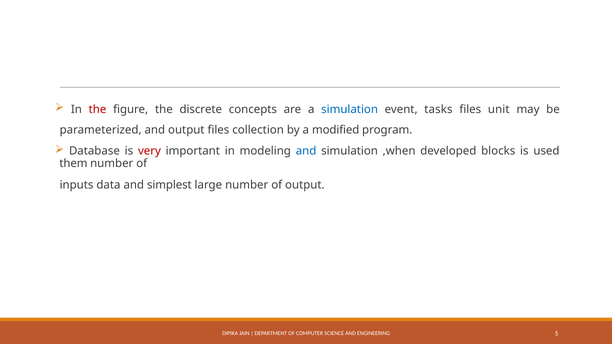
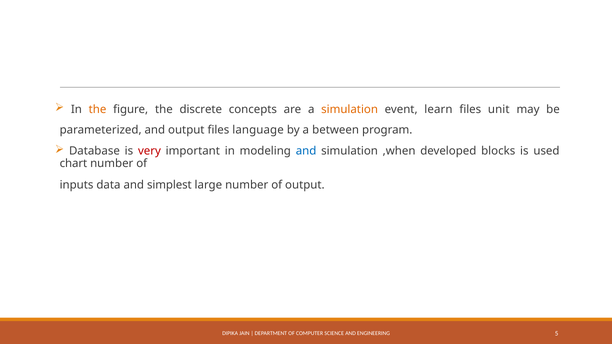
the colour: red -> orange (97, 110)
simulation colour: blue -> orange (350, 110)
tasks: tasks -> learn (438, 110)
collection: collection -> language (258, 130)
modified: modified -> between (336, 130)
them: them -> chart (73, 164)
